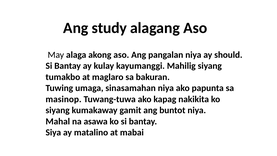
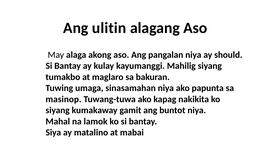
study: study -> ulitin (109, 28)
asawa: asawa -> lamok (96, 121)
